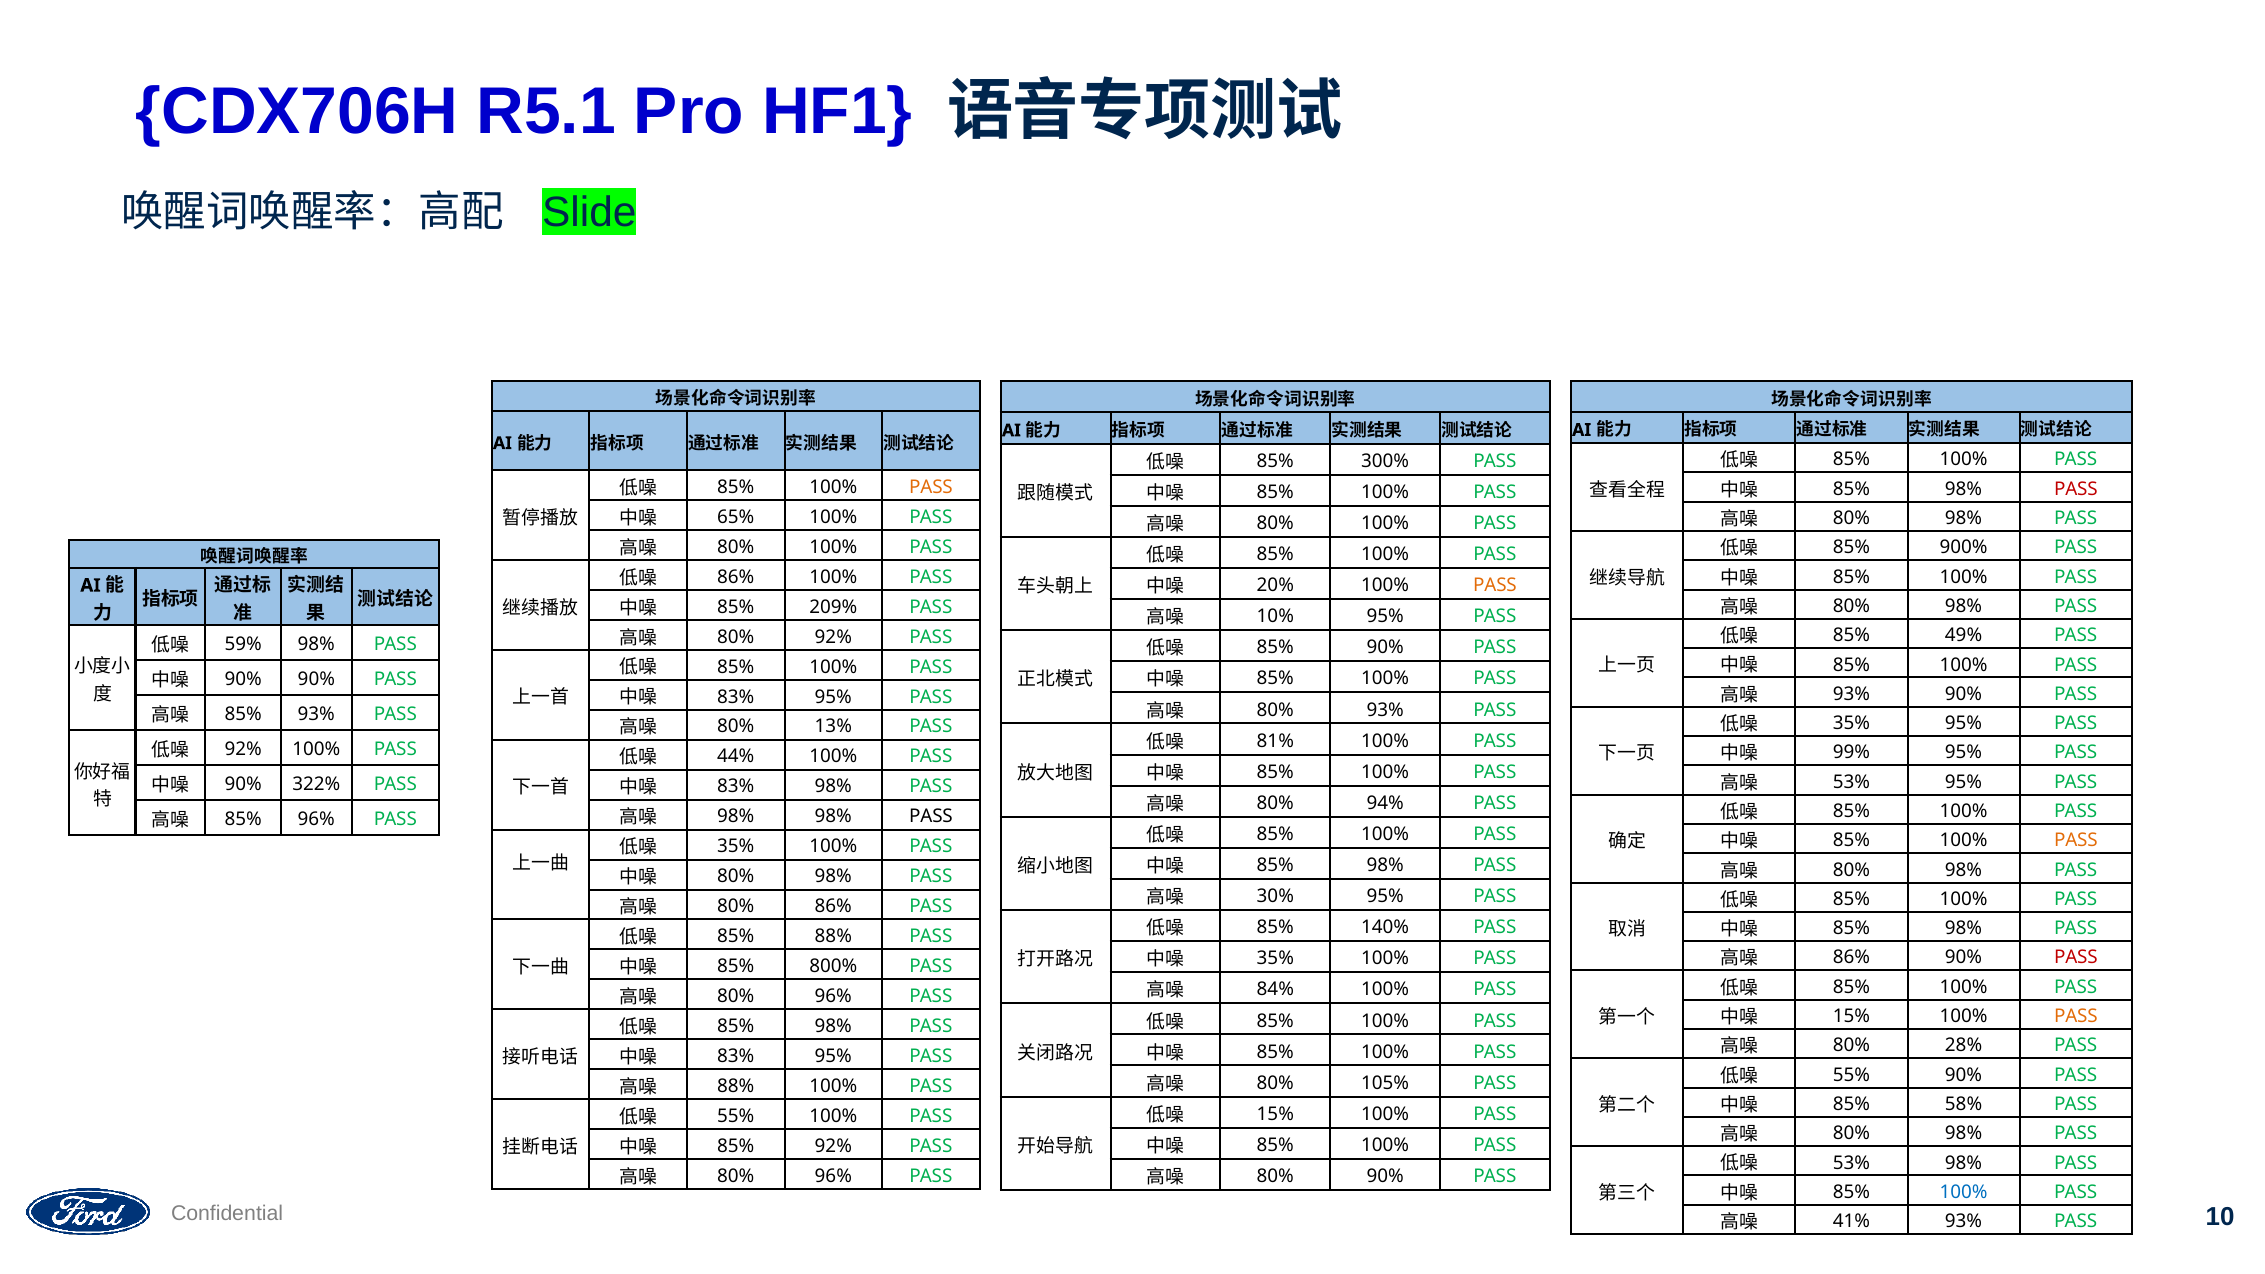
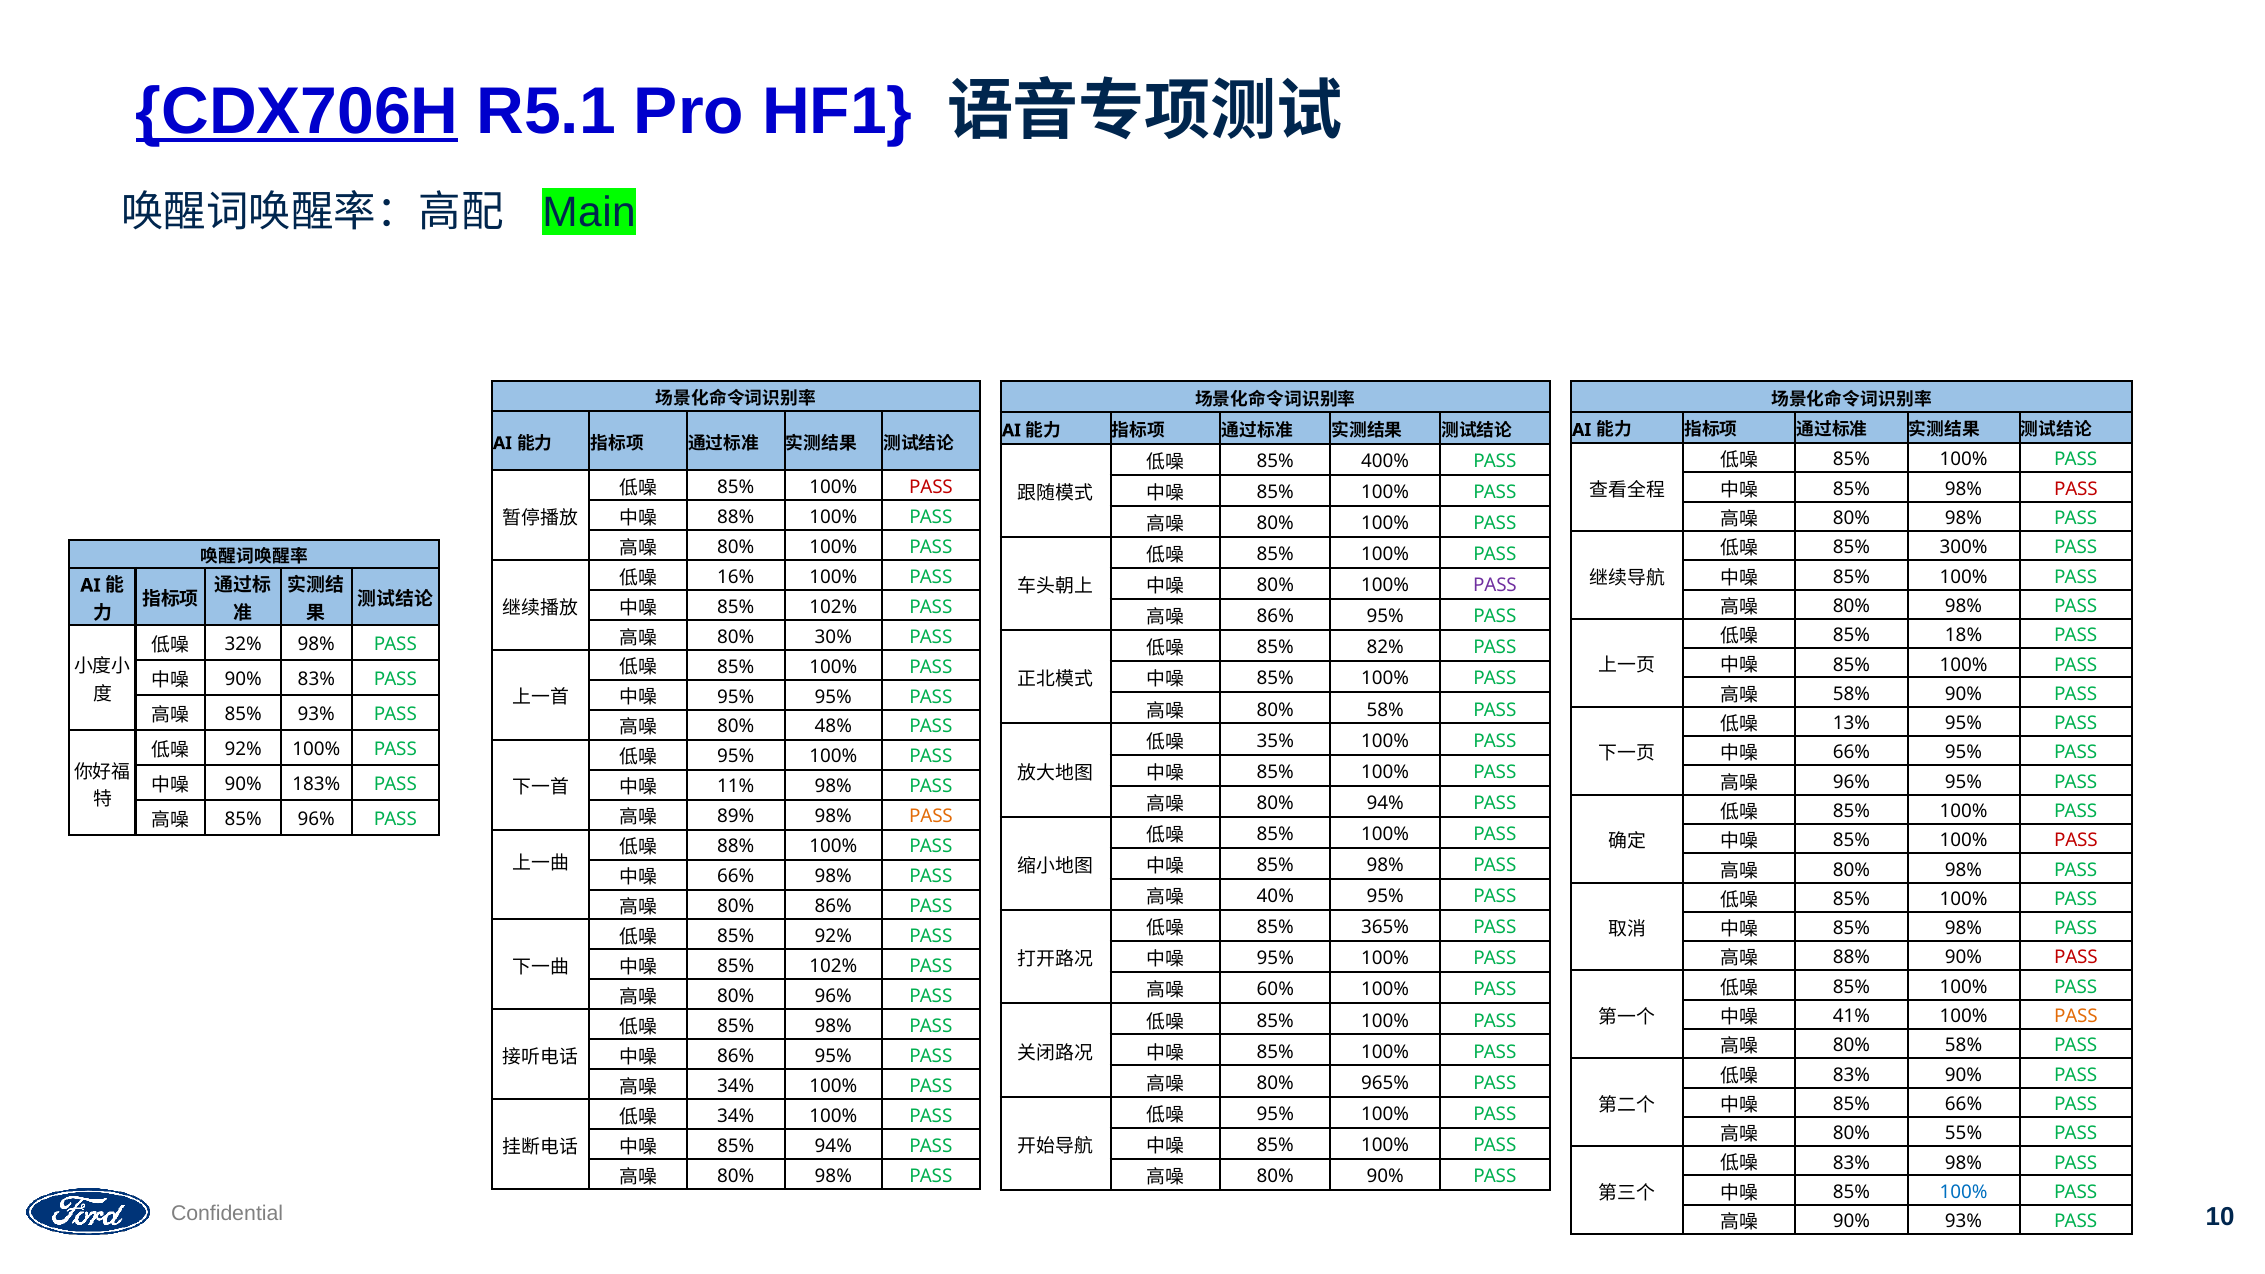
CDX706H underline: none -> present (297, 112)
Slide: Slide -> Main (589, 212)
300%: 300% -> 400% (1385, 461)
PASS colour: orange -> red (931, 487)
65%: 65% -> 88% (736, 517)
900%: 900% -> 300% (1964, 548)
86%: 86% -> 16% (736, 577)
20%: 20% -> 80% (1275, 585)
PASS colour: orange -> purple (1495, 585)
209%: 209% -> 102% (833, 607)
10%: 10% -> 86% (1275, 617)
49%: 49% -> 18% (1964, 636)
80% 92%: 92% -> 30% (833, 637)
59%: 59% -> 32% (243, 645)
85% 90%: 90% -> 82% (1385, 648)
90% 90%: 90% -> 83% (316, 680)
93%: 93% -> 58% (1851, 694)
83%: 83% -> 95% (736, 697)
93%: 93% -> 58% (1385, 710)
35%: 35% -> 13% (1851, 723)
13%: 13% -> 48% (833, 727)
81%: 81% -> 35% (1275, 741)
99%: 99% -> 66% (1851, 753)
44%: 44% -> 95% (736, 757)
53%: 53% -> 96% (1851, 782)
322%: 322% -> 183% (316, 785)
83%: 83% -> 11% (736, 787)
98%: 98% -> 89% (736, 817)
PASS colour: black -> orange (931, 817)
PASS colour: orange -> red (2076, 841)
35%: 35% -> 88% (736, 847)
80%: 80% -> 66% (736, 877)
30%: 30% -> 40% (1275, 896)
140%: 140% -> 365% (1385, 928)
85% 88%: 88% -> 92% (833, 937)
86%: 86% -> 88% (1851, 958)
35%: 35% -> 95% (1275, 959)
800%: 800% -> 102% (833, 966)
84%: 84% -> 60% (1275, 990)
15%: 15% -> 41% (1851, 1016)
28%: 28% -> 58% (1964, 1046)
83%: 83% -> 86% (736, 1056)
55%: 55% -> 83% (1851, 1075)
105%: 105% -> 965% (1385, 1083)
88%: 88% -> 34% (736, 1086)
85% 58%: 58% -> 66% (1964, 1104)
15%: 15% -> 95% (1275, 1114)
55%: 55% -> 34% (736, 1116)
98%: 98% -> 55% (1964, 1134)
85% 92%: 92% -> 94% (833, 1146)
53%: 53% -> 83% (1851, 1163)
96%: 96% -> 98% (833, 1176)
41%: 41% -> 90% (1851, 1221)
